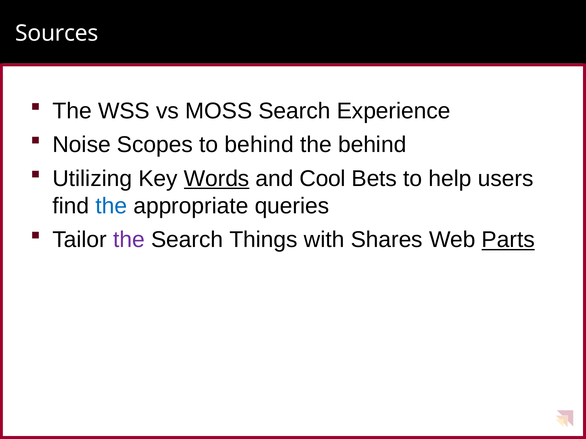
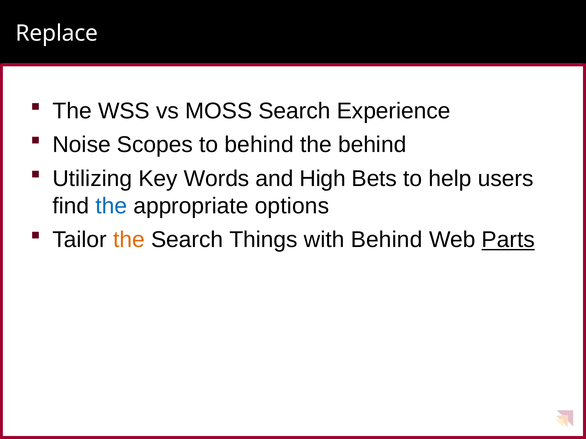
Sources: Sources -> Replace (57, 33)
Words underline: present -> none (217, 179)
Cool: Cool -> High (323, 179)
queries: queries -> options (292, 206)
the colour: purple -> orange (129, 240)
with Shares: Shares -> Behind (387, 240)
